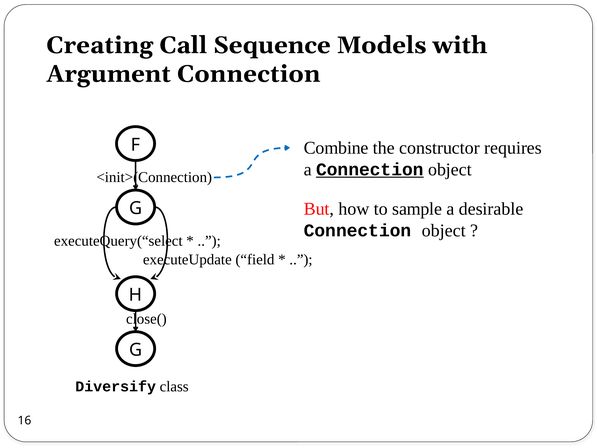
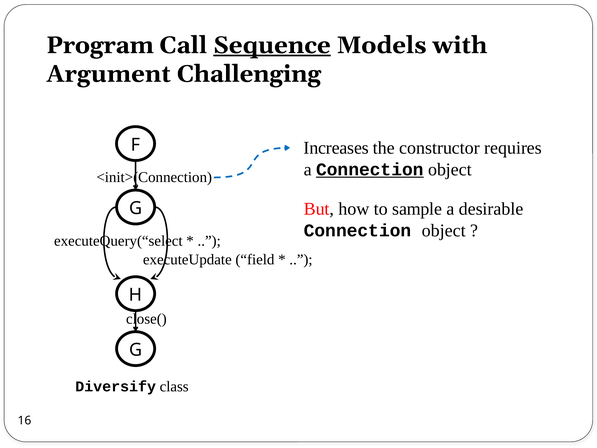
Creating: Creating -> Program (100, 45)
Sequence underline: none -> present (272, 45)
Argument Connection: Connection -> Challenging (249, 74)
Combine: Combine -> Increases (336, 148)
